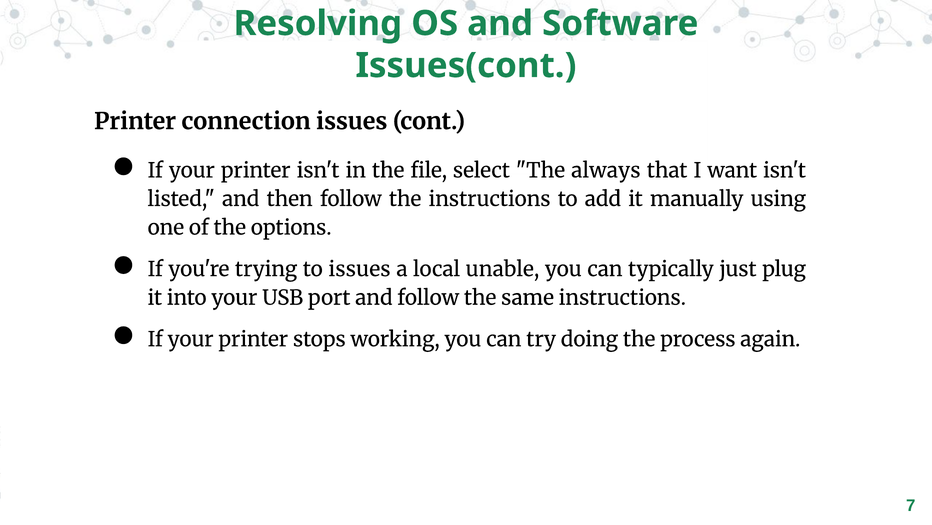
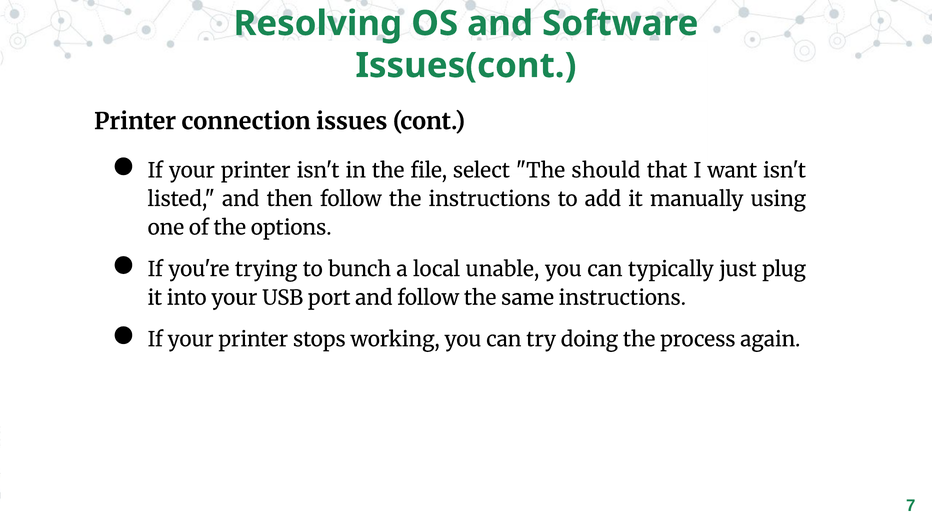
always: always -> should (606, 170)
to issues: issues -> bunch (360, 269)
